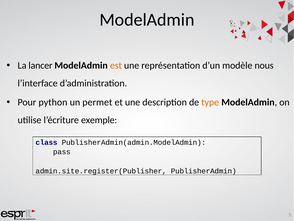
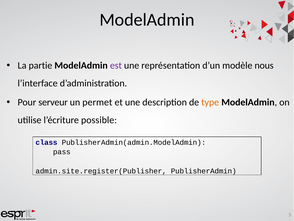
lancer: lancer -> partie (40, 65)
est colour: orange -> purple (116, 65)
python: python -> serveur (53, 102)
exemple: exemple -> possible (99, 120)
